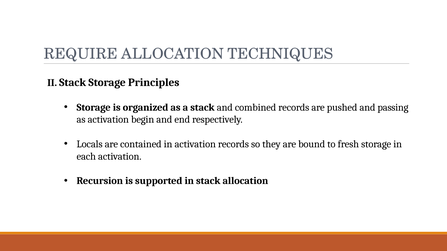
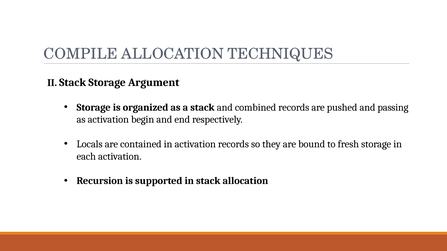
REQUIRE: REQUIRE -> COMPILE (81, 54)
Principles: Principles -> Argument (154, 82)
